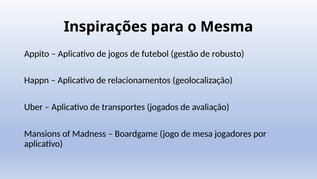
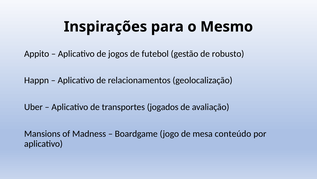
Mesma: Mesma -> Mesmo (227, 27)
jogadores: jogadores -> conteúdo (233, 133)
